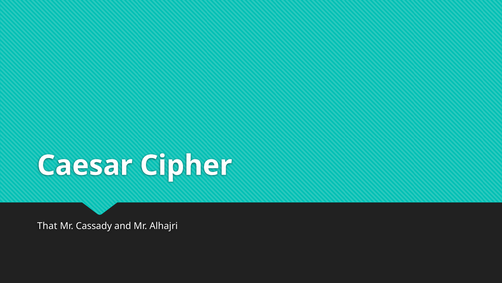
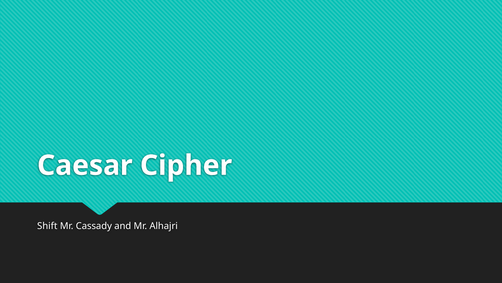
That: That -> Shift (47, 226)
